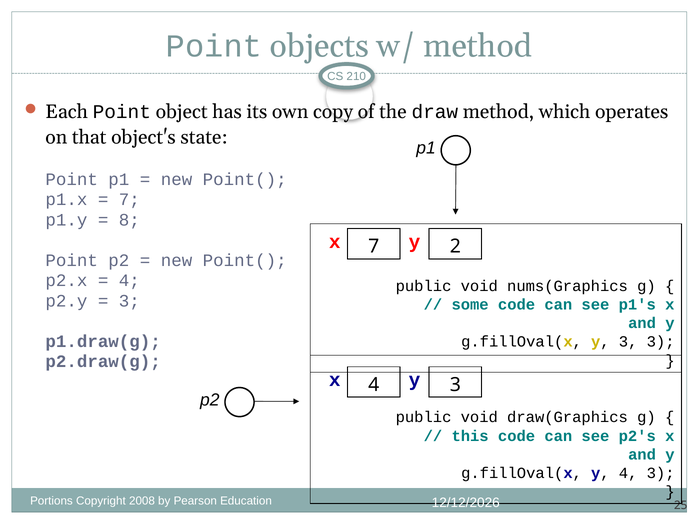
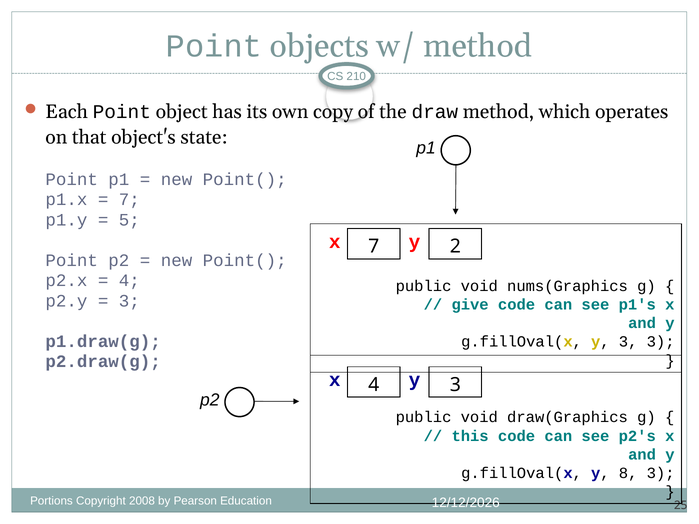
8: 8 -> 5 (129, 220)
some: some -> give (470, 305)
y 4: 4 -> 8 (628, 473)
